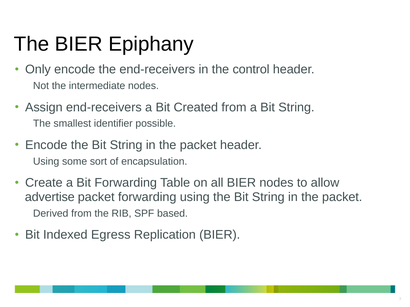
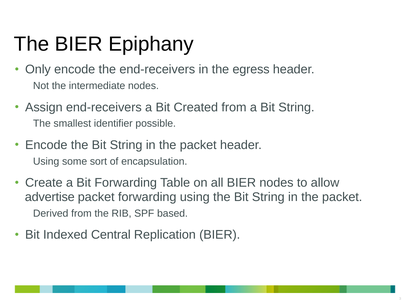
control: control -> egress (251, 70)
Egress: Egress -> Central (111, 235)
